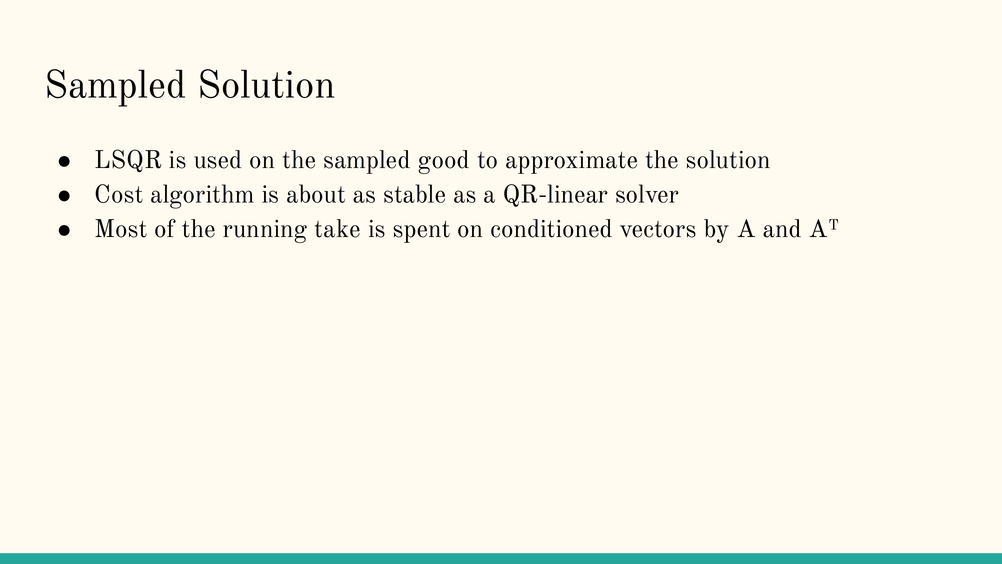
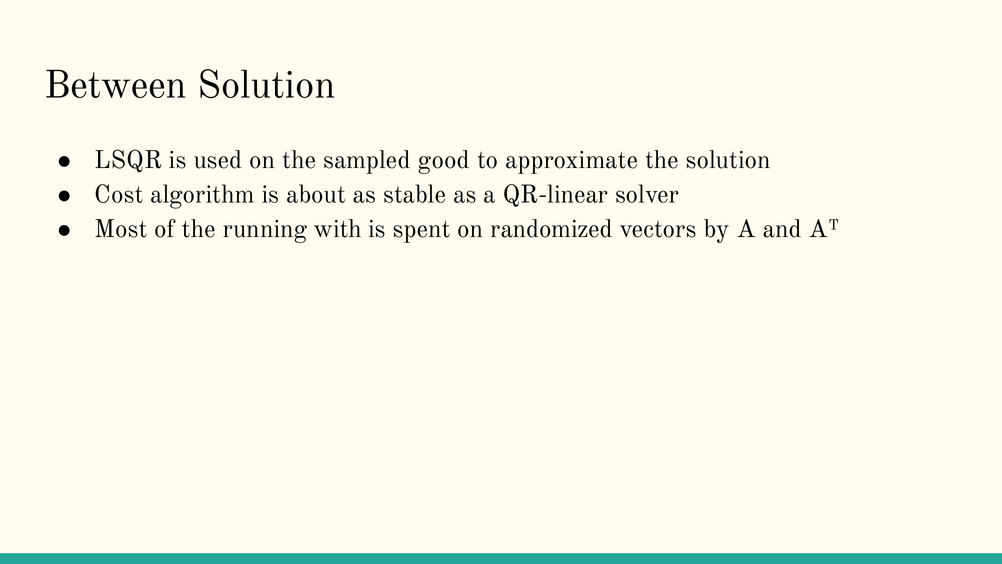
Sampled: Sampled -> Between (115, 85)
take: take -> with (338, 229)
conditioned: conditioned -> randomized (552, 229)
